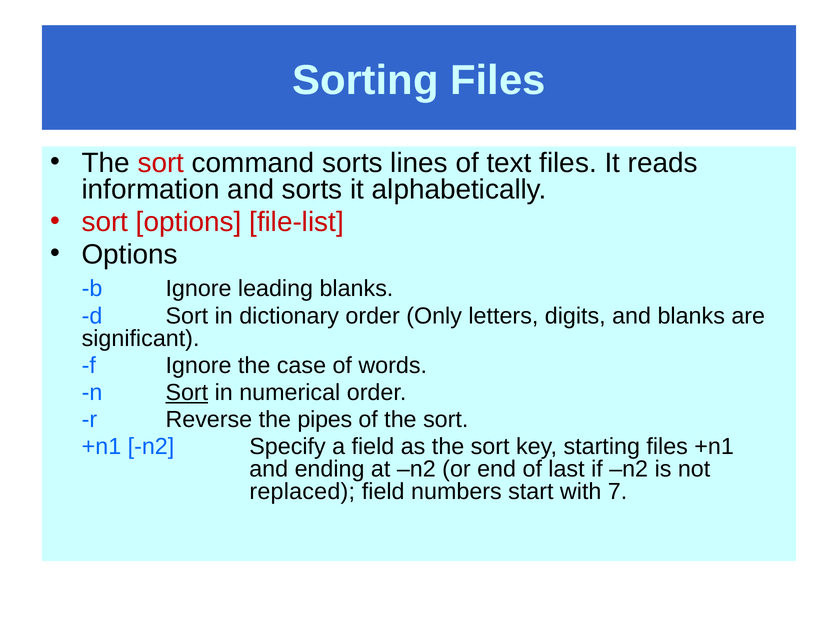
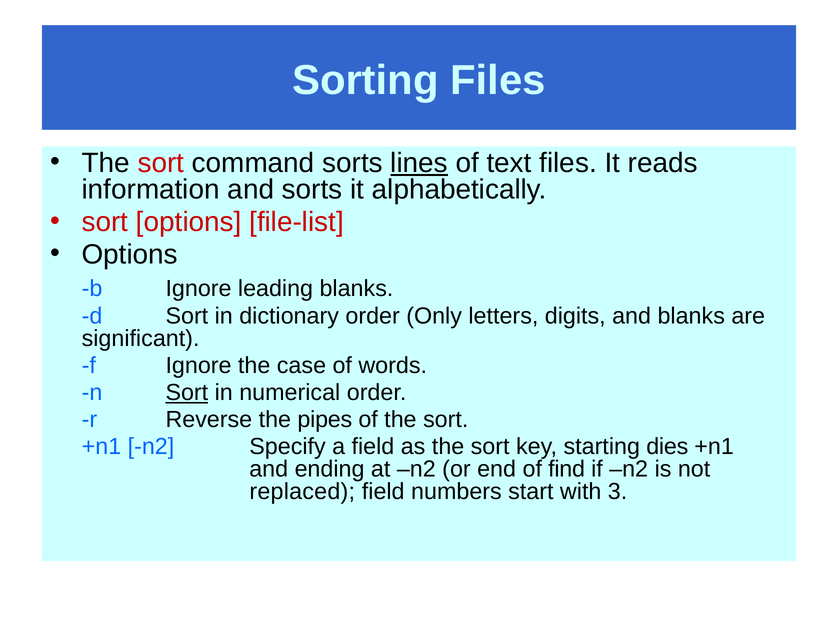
lines underline: none -> present (419, 163)
starting files: files -> dies (667, 447)
last: last -> find (567, 469)
7: 7 -> 3 (618, 492)
